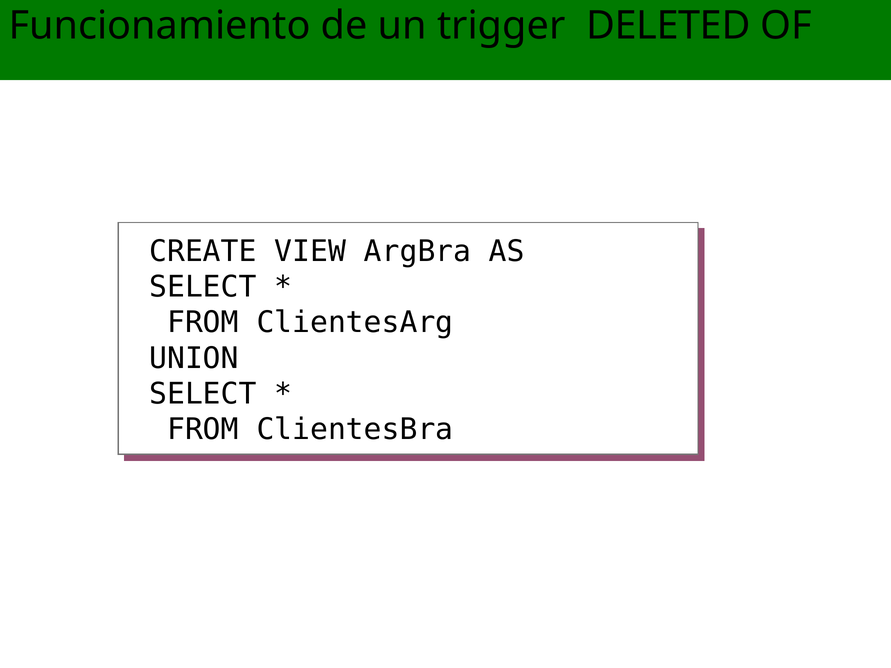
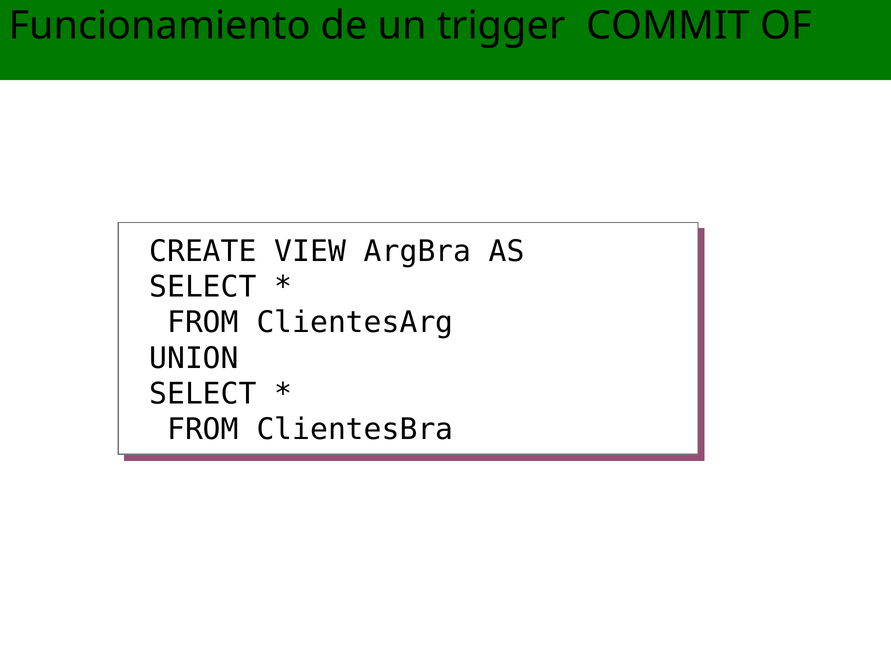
DELETED: DELETED -> COMMIT (668, 26)
